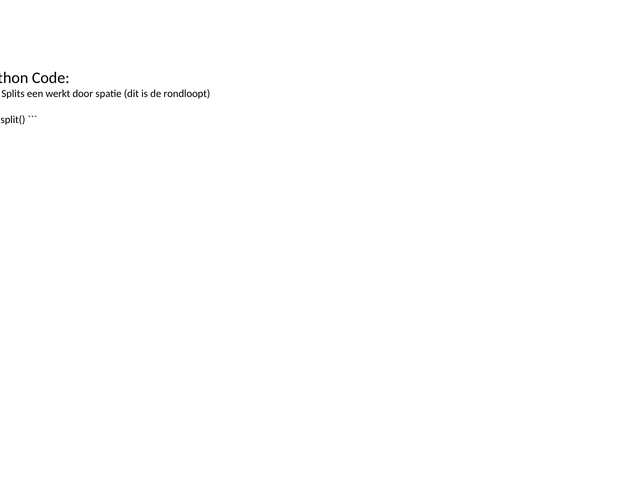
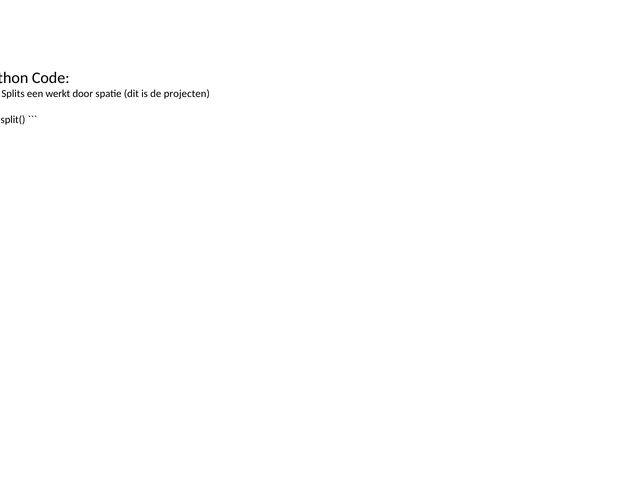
rondloopt: rondloopt -> projecten (187, 94)
